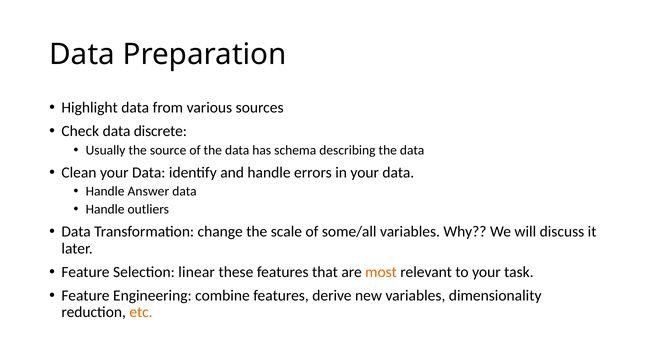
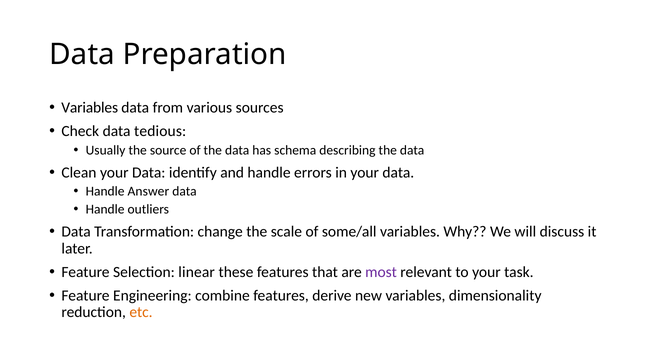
Highlight: Highlight -> Variables (90, 108)
discrete: discrete -> tedious (160, 131)
most colour: orange -> purple (381, 272)
